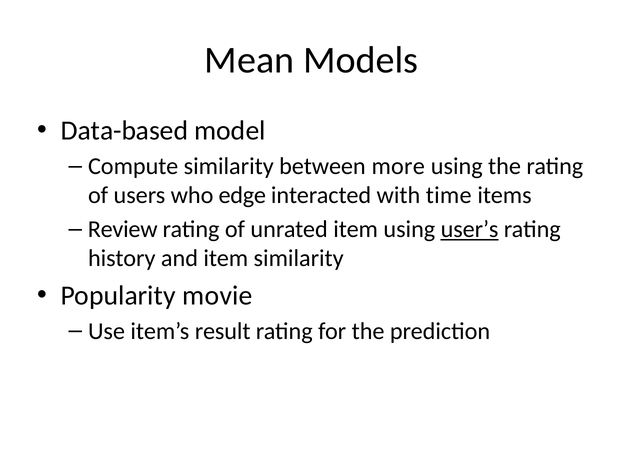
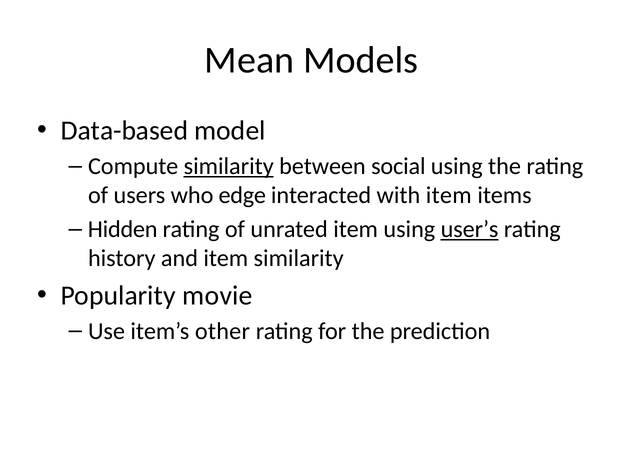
similarity underline: none -> present (229, 166)
more: more -> social (398, 166)
with time: time -> item (449, 196)
Review: Review -> Hidden (123, 230)
result: result -> other (222, 331)
